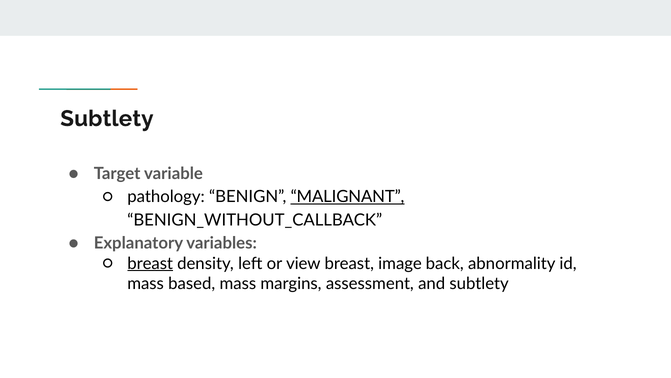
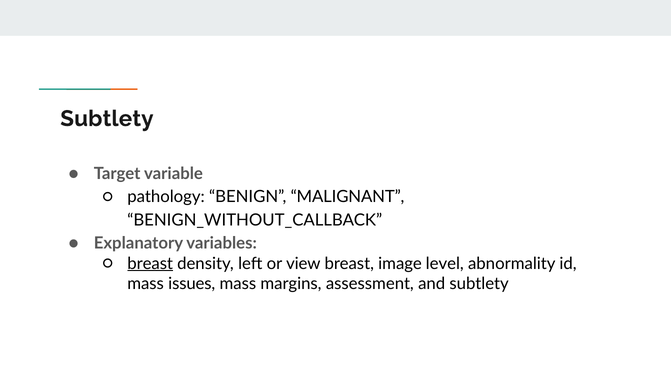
MALIGNANT underline: present -> none (348, 197)
back: back -> level (445, 263)
based: based -> issues (192, 283)
